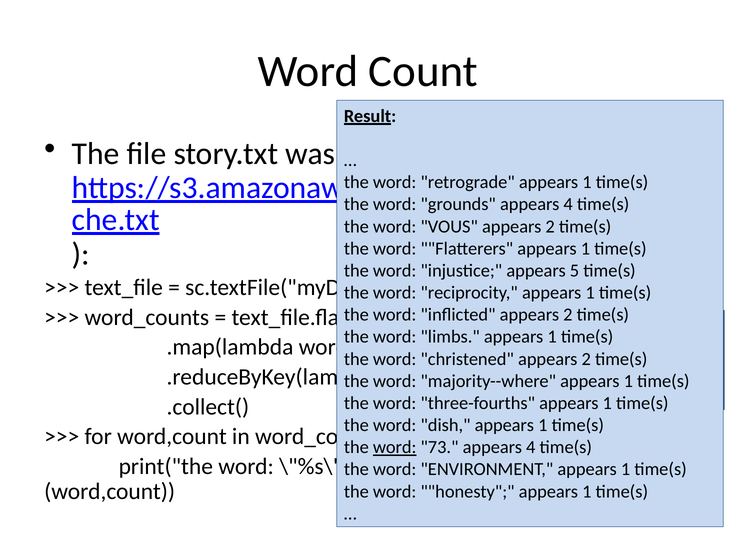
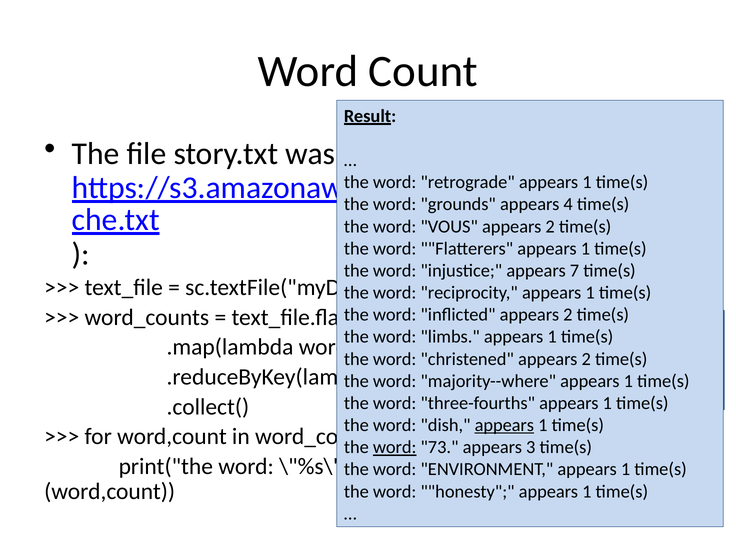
5: 5 -> 7 (574, 271)
appears underline: none -> present (504, 425)
73 appears 4: 4 -> 3 (531, 447)
